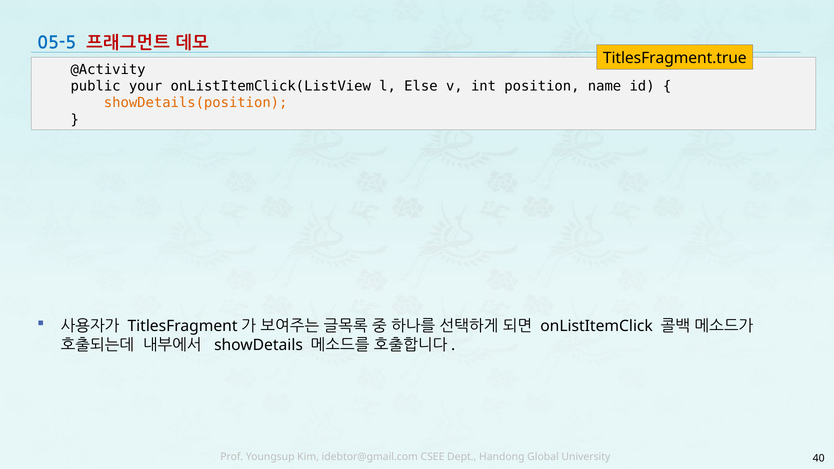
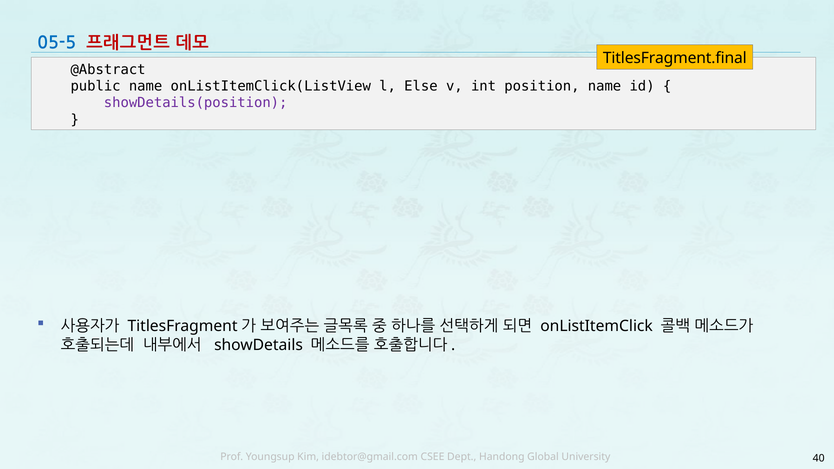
TitlesFragment.true: TitlesFragment.true -> TitlesFragment.final (675, 58)
@Activity: @Activity -> @Abstract (108, 70)
public your: your -> name (146, 86)
showDetails(position colour: orange -> purple (196, 103)
